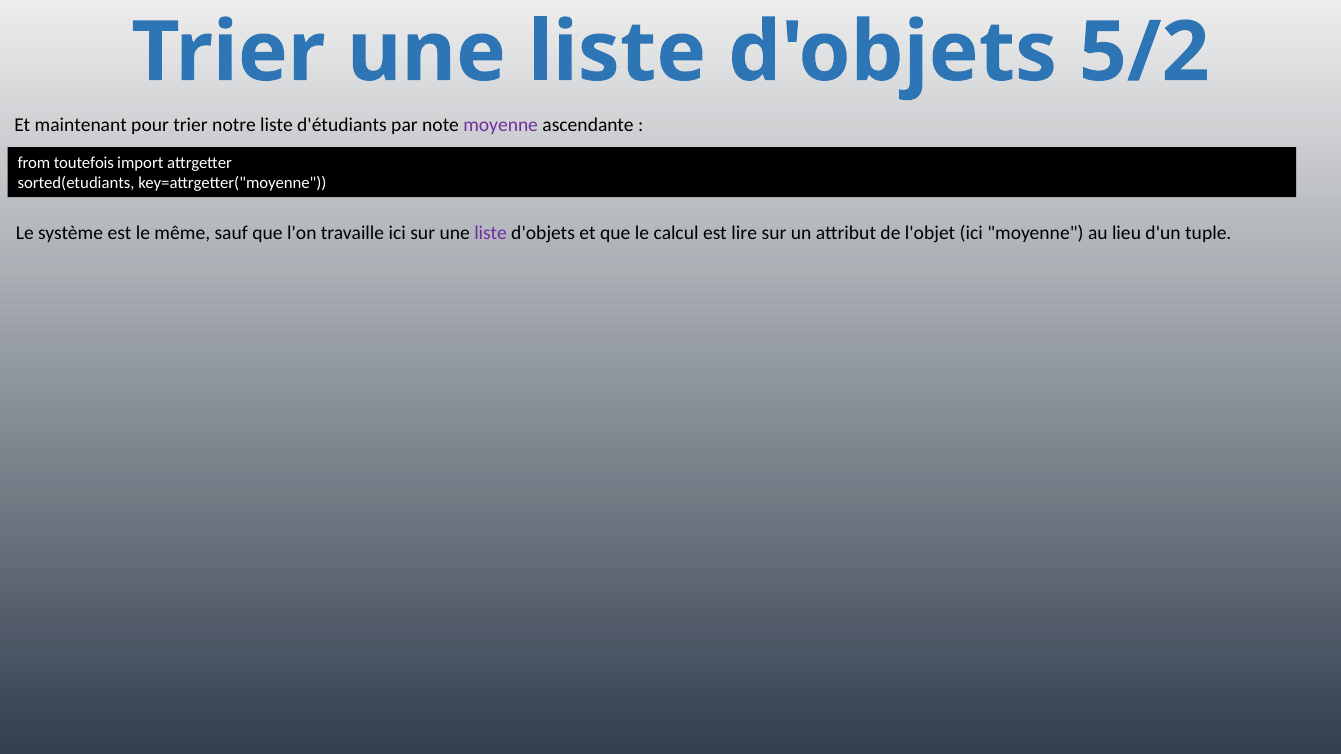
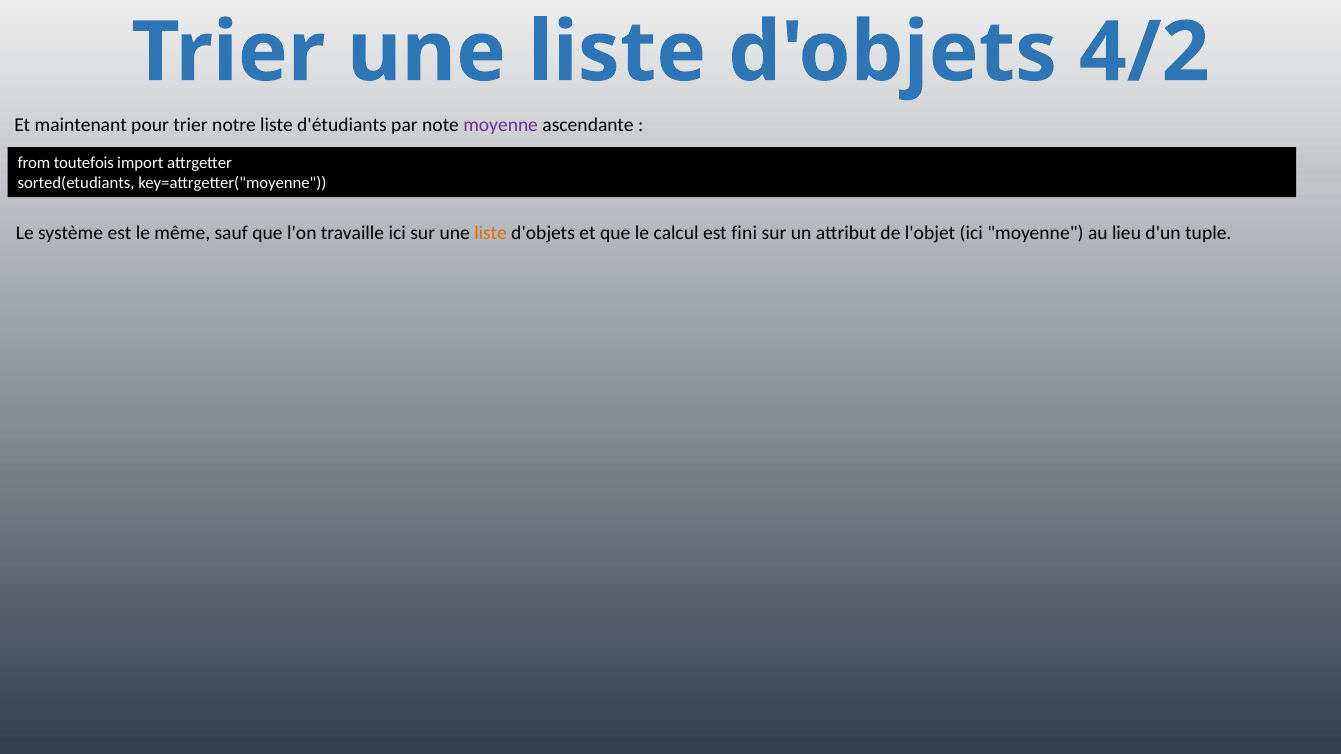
5/2: 5/2 -> 4/2 (1144, 52)
liste colour: purple -> orange (491, 233)
lire: lire -> fini (744, 233)
